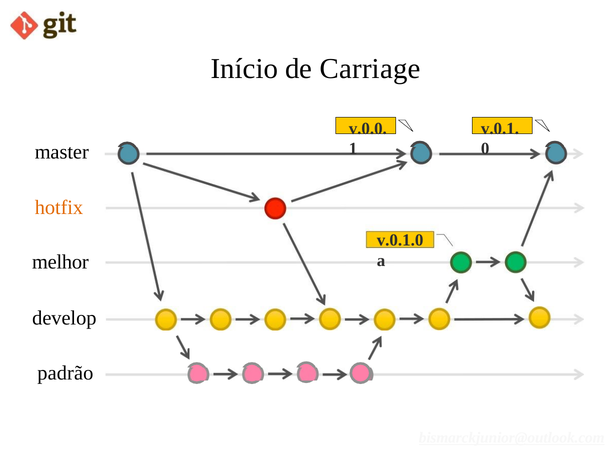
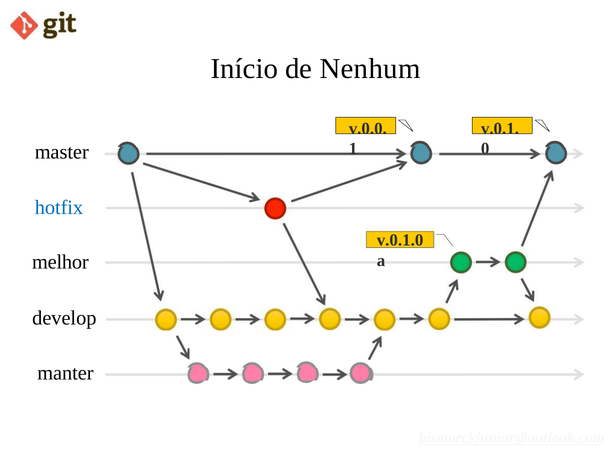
Carriage: Carriage -> Nenhum (370, 69)
hotfix colour: orange -> blue (59, 208)
padrão: padrão -> manter (65, 373)
